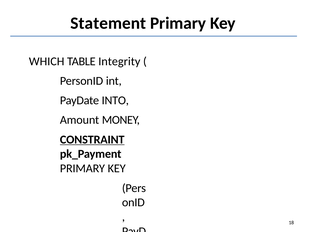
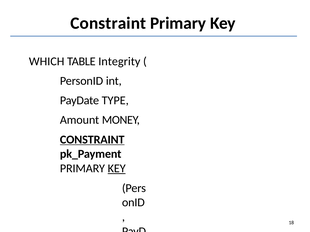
Statement: Statement -> Constraint (108, 23)
INTO: INTO -> TYPE (115, 101)
KEY underline: none -> present (117, 169)
